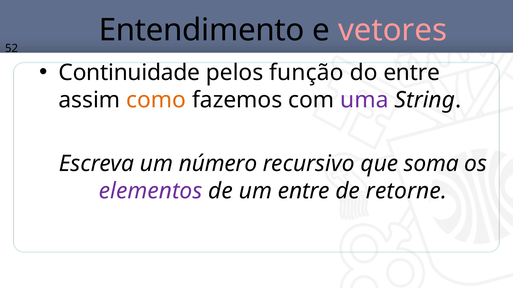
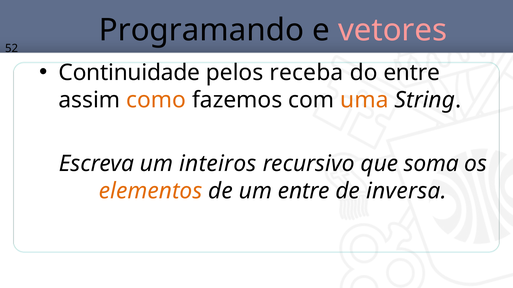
Entendimento: Entendimento -> Programando (201, 30)
função: função -> receba (306, 73)
uma colour: purple -> orange (364, 100)
número: número -> inteiros (218, 164)
elementos colour: purple -> orange (151, 191)
retorne: retorne -> inversa (406, 191)
